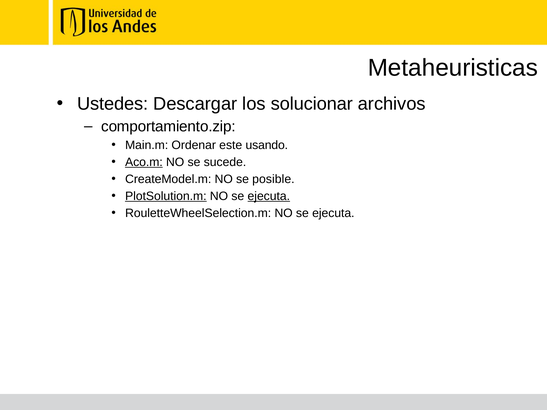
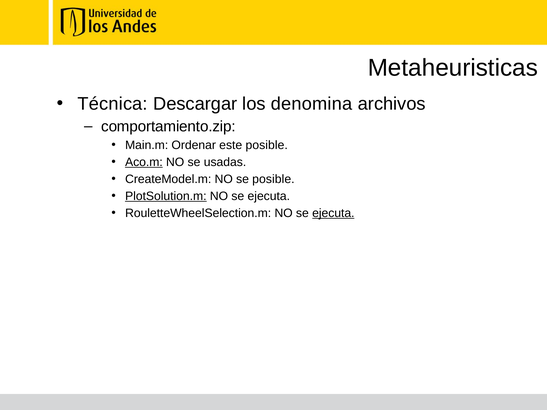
Ustedes: Ustedes -> Técnica (113, 104)
solucionar: solucionar -> denomina (312, 104)
este usando: usando -> posible (267, 145)
sucede: sucede -> usadas (225, 162)
ejecuta underline: present -> none (269, 196)
ejecuta underline: none -> present (333, 213)
